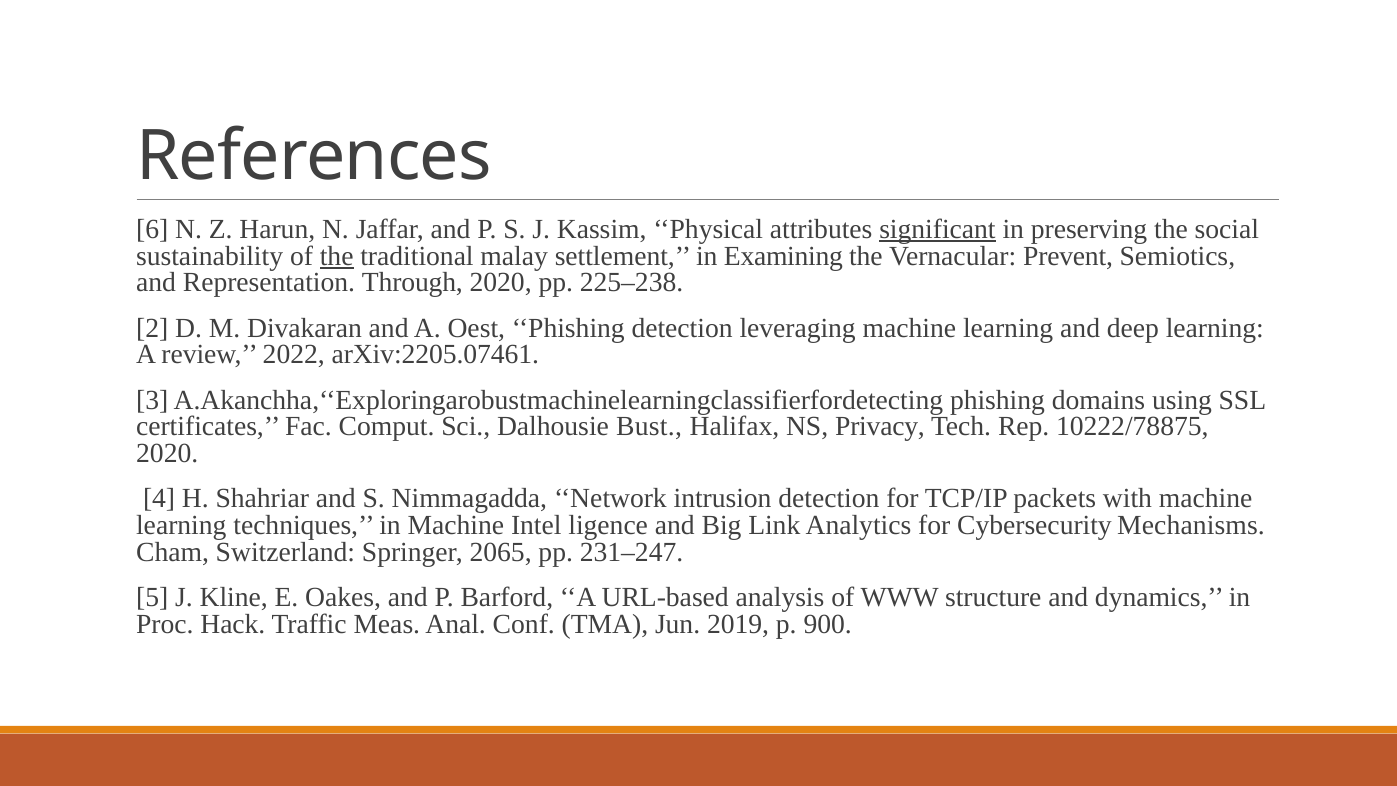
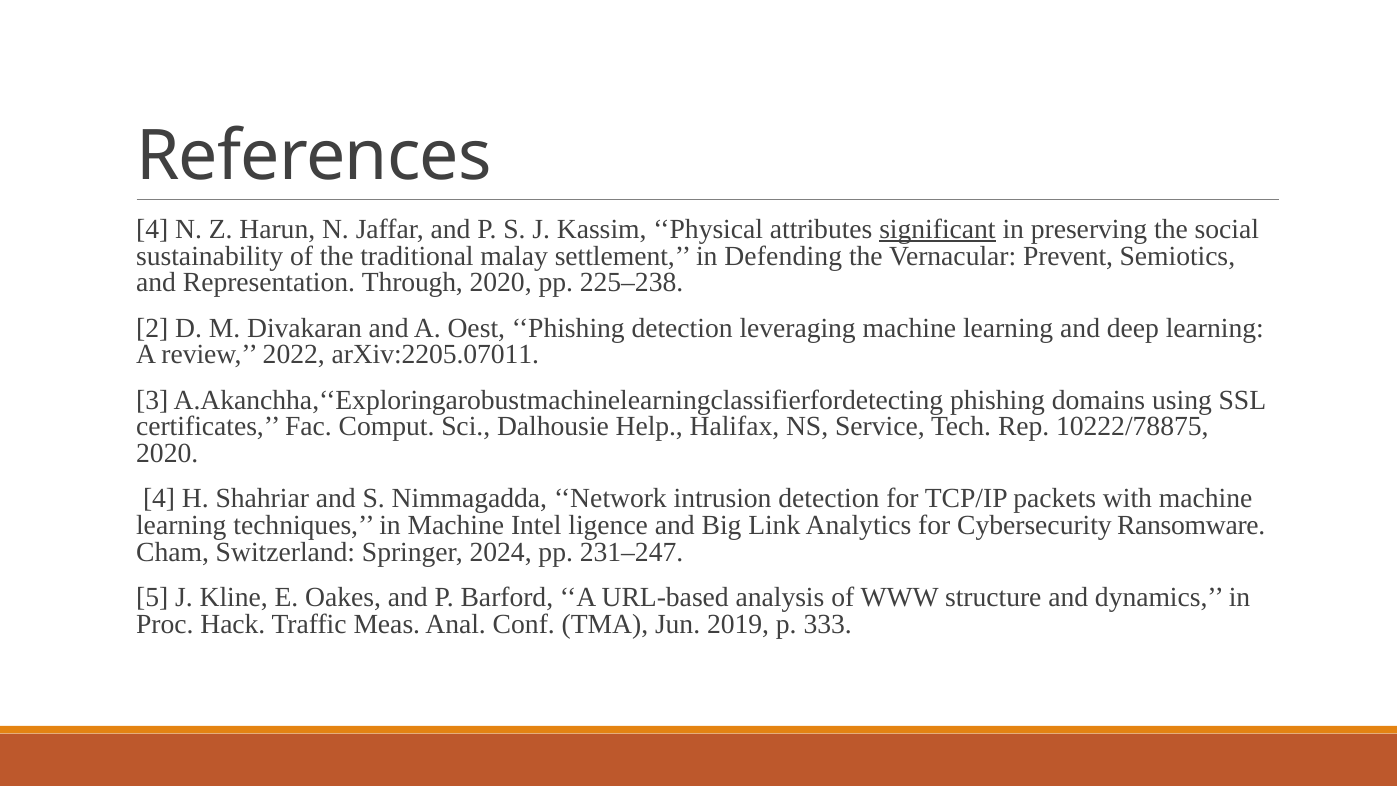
6: 6 -> 4 (152, 229)
the underline: present -> none (337, 256)
Examining: Examining -> Defending (783, 256)
arXiv:2205.07461: arXiv:2205.07461 -> arXiv:2205.07011 (435, 355)
Bust: Bust -> Help (649, 427)
Privacy: Privacy -> Service (880, 427)
Mechanisms: Mechanisms -> Ransomware (1191, 526)
2065: 2065 -> 2024 (501, 552)
900: 900 -> 333 (828, 624)
